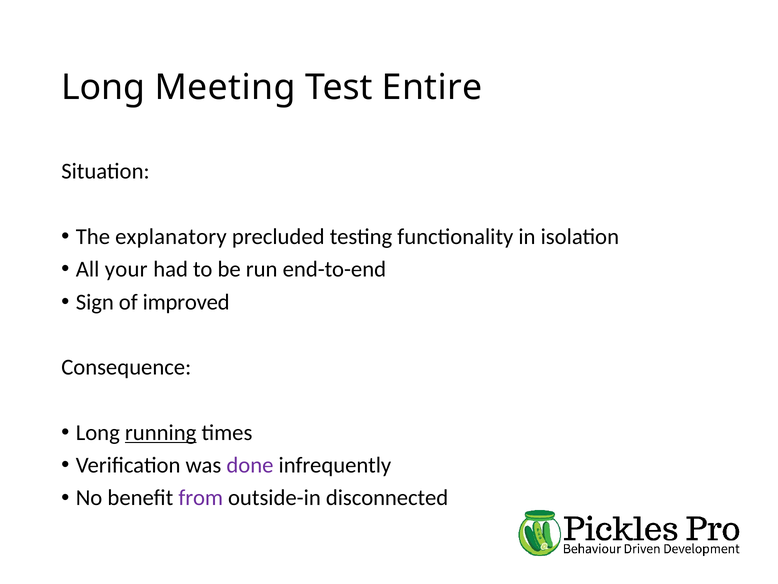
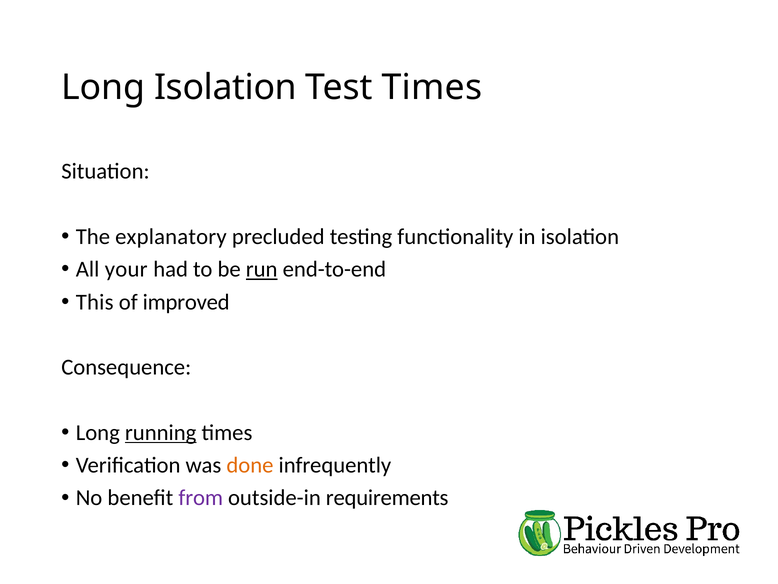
Long Meeting: Meeting -> Isolation (226, 87)
Test Entire: Entire -> Times (432, 87)
run underline: none -> present (262, 269)
Sign: Sign -> This (95, 302)
done colour: purple -> orange (250, 465)
disconnected: disconnected -> requirements (387, 498)
